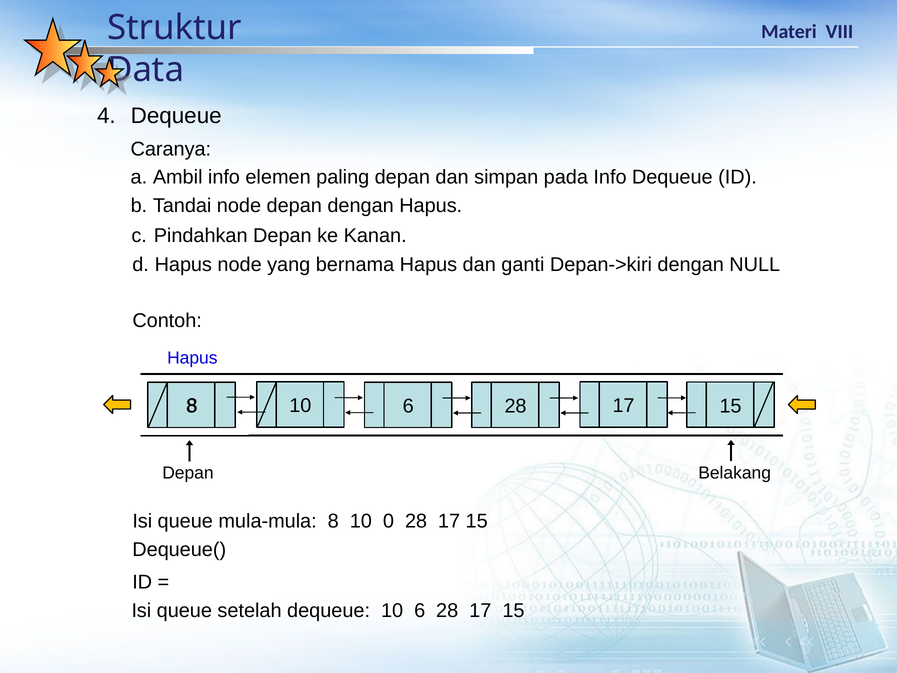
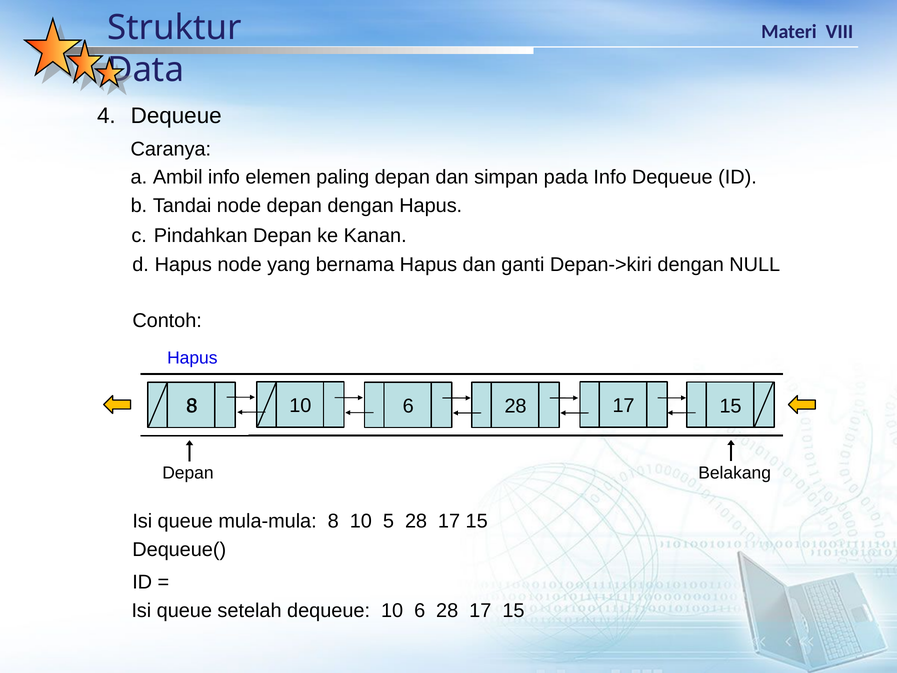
0: 0 -> 5 (388, 521)
